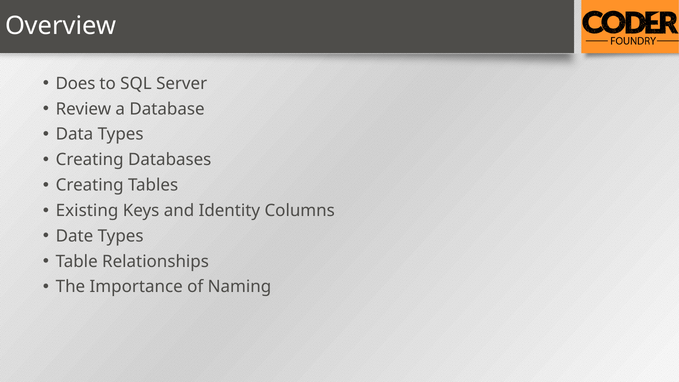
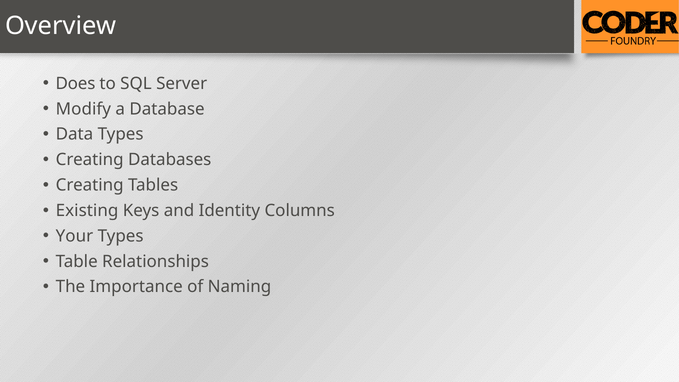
Review: Review -> Modify (83, 109)
Date: Date -> Your (74, 236)
